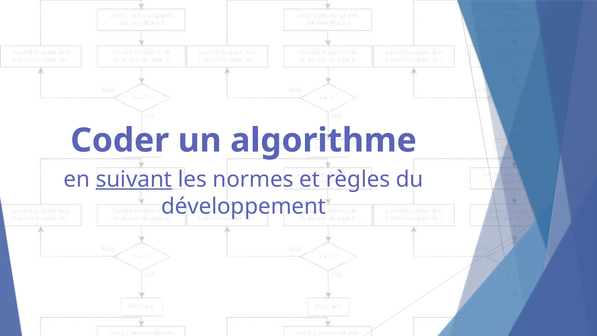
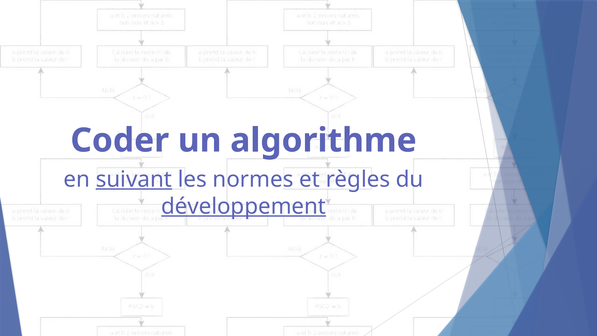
développement underline: none -> present (244, 206)
